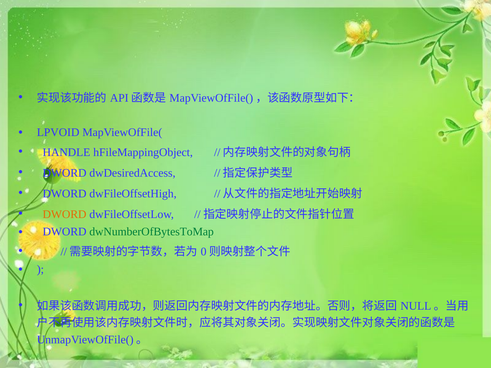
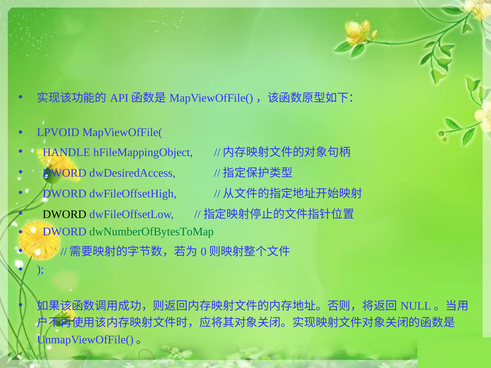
DWORD colour: orange -> black (65, 214)
